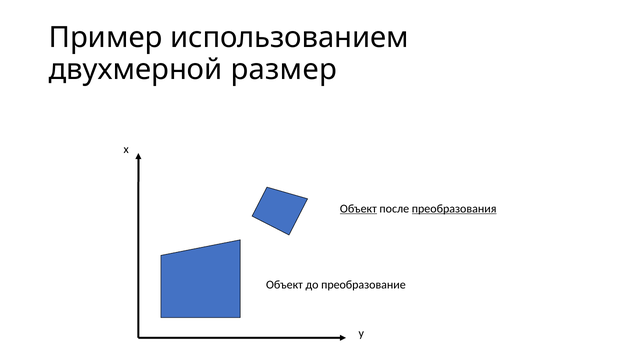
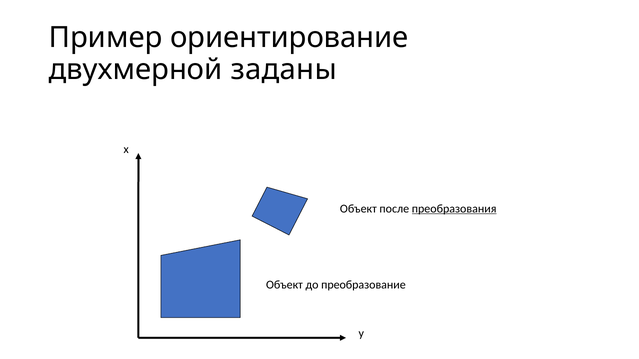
использованием: использованием -> ориентирование (289, 38)
размер: размер -> заданы (284, 70)
Объект underline: present -> none (358, 209)
